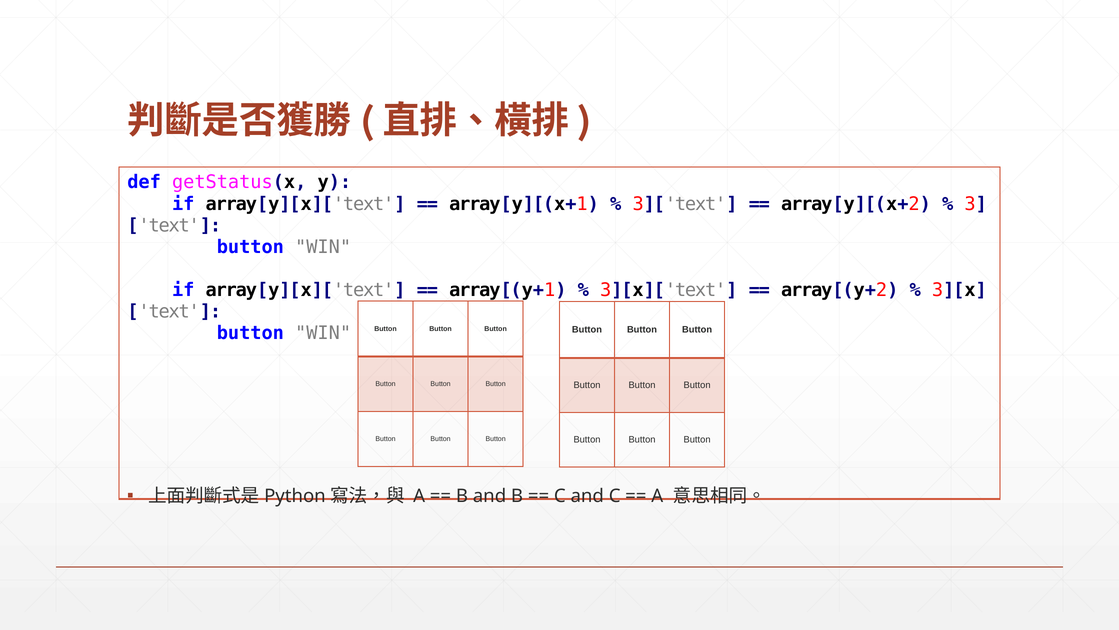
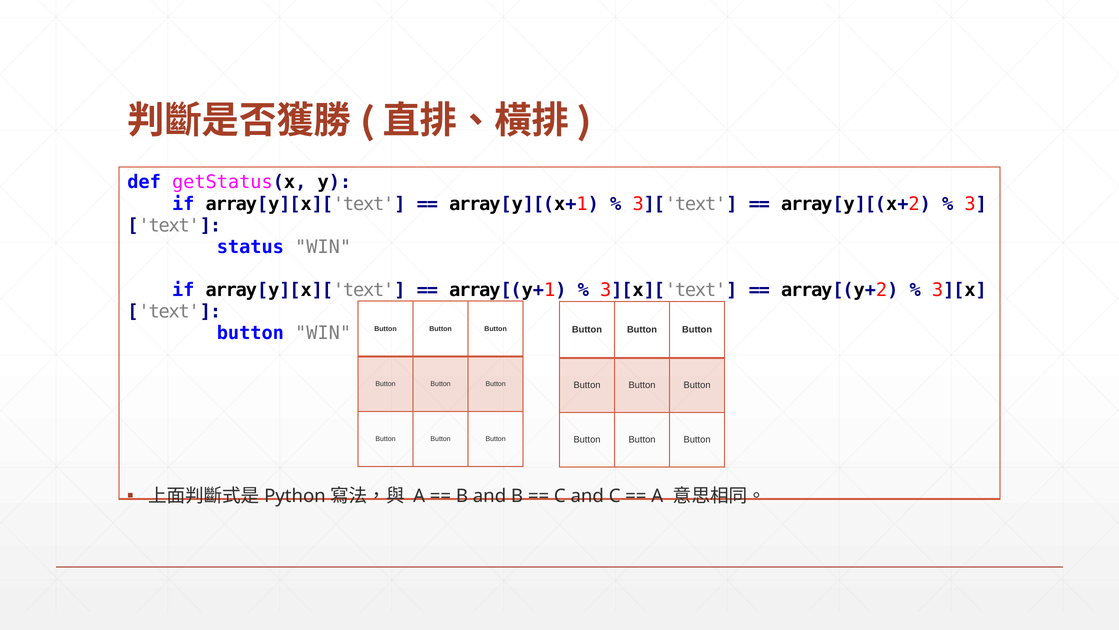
button: button -> status (250, 247)
